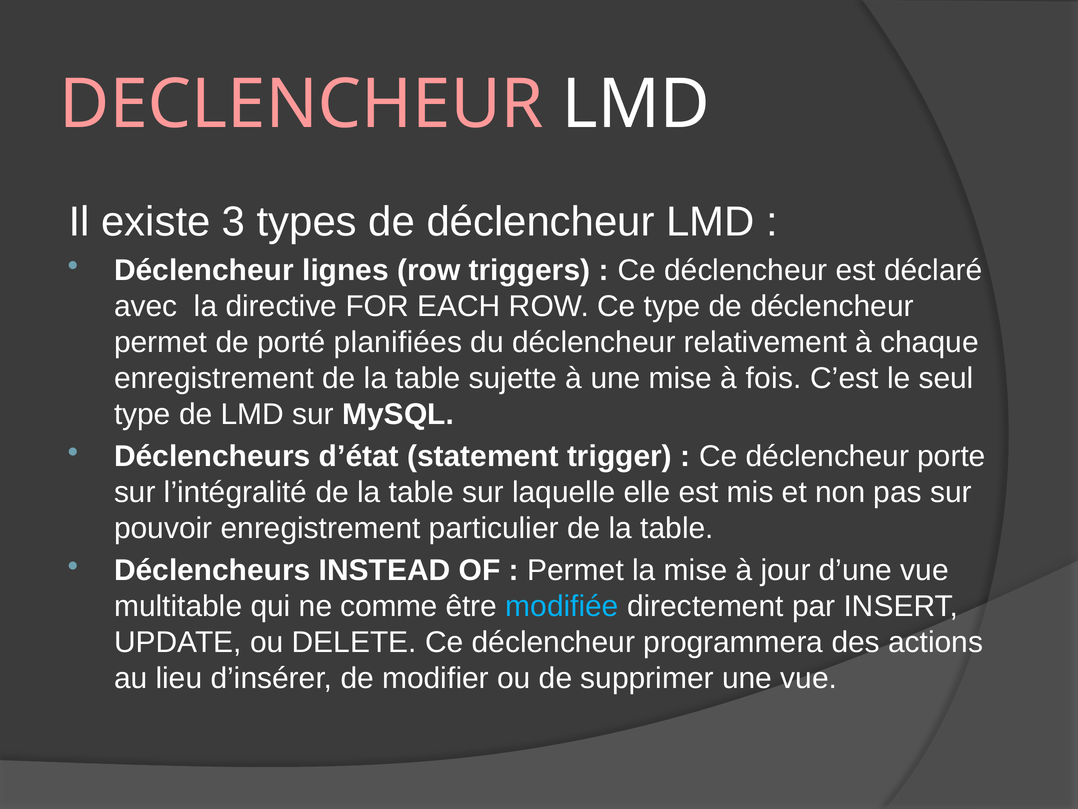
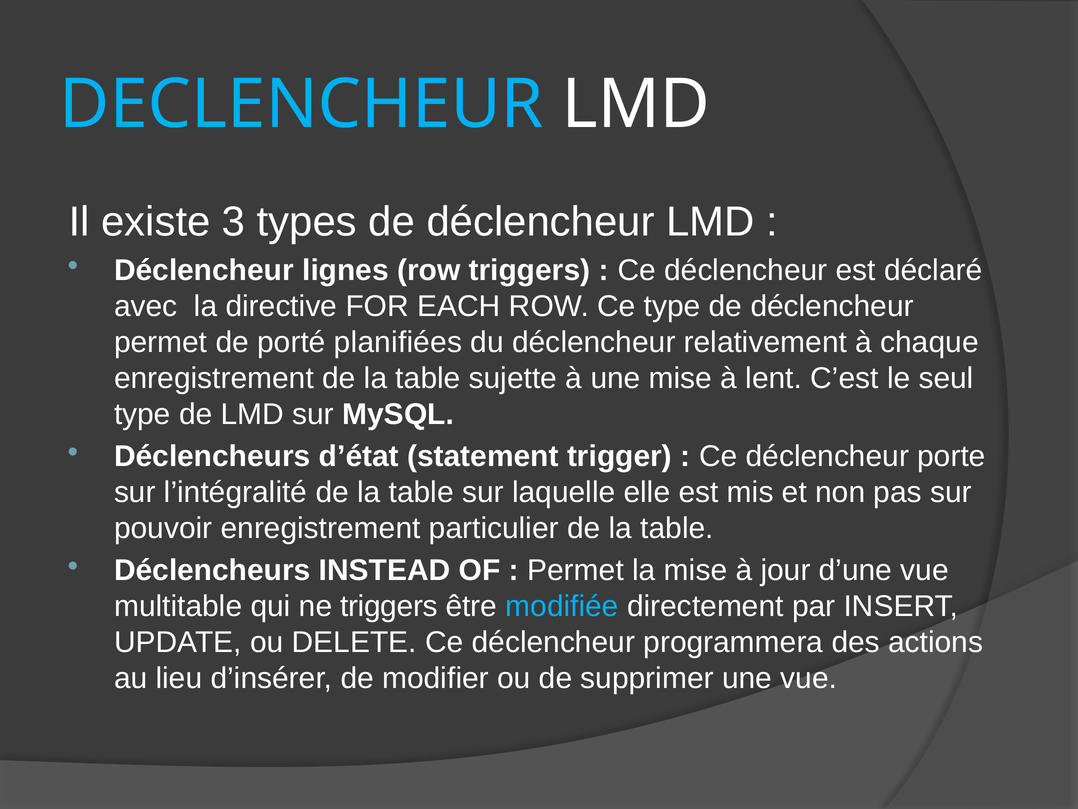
DECLENCHEUR colour: pink -> light blue (302, 105)
fois: fois -> lent (774, 378)
ne comme: comme -> triggers (389, 606)
